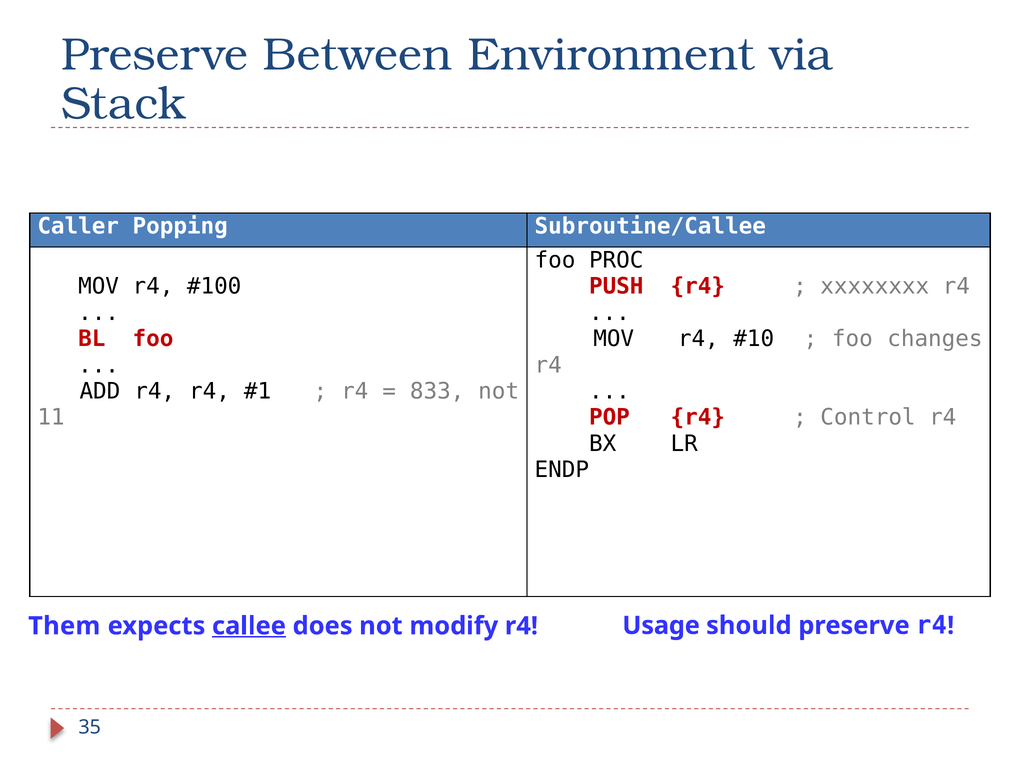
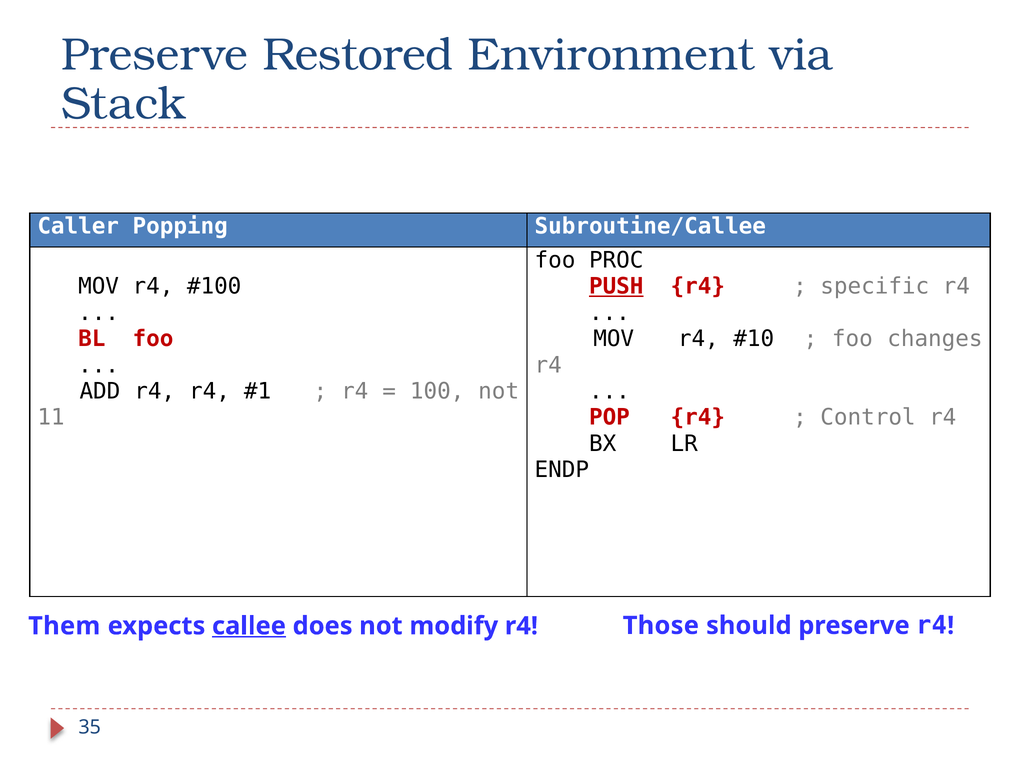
Between: Between -> Restored (358, 55)
PUSH underline: none -> present (616, 287)
xxxxxxxx: xxxxxxxx -> specific (875, 287)
833: 833 -> 100 (437, 391)
Usage: Usage -> Those (661, 626)
